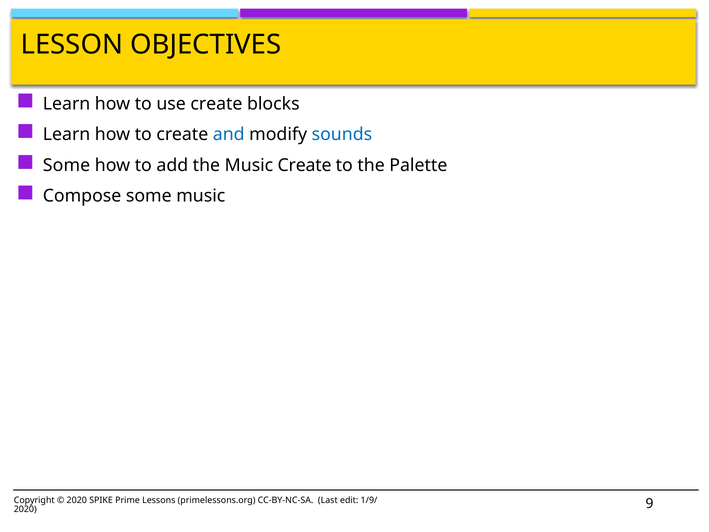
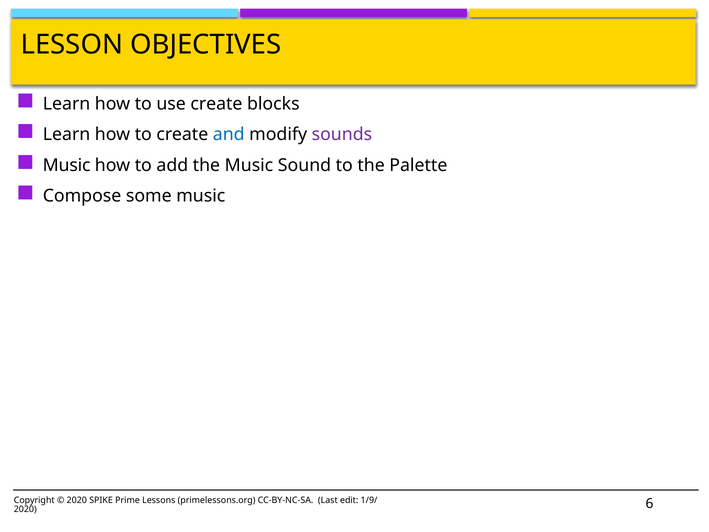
sounds colour: blue -> purple (342, 135)
Some: Some -> Music (67, 165)
Music Create: Create -> Sound (304, 165)
9: 9 -> 6 (650, 503)
